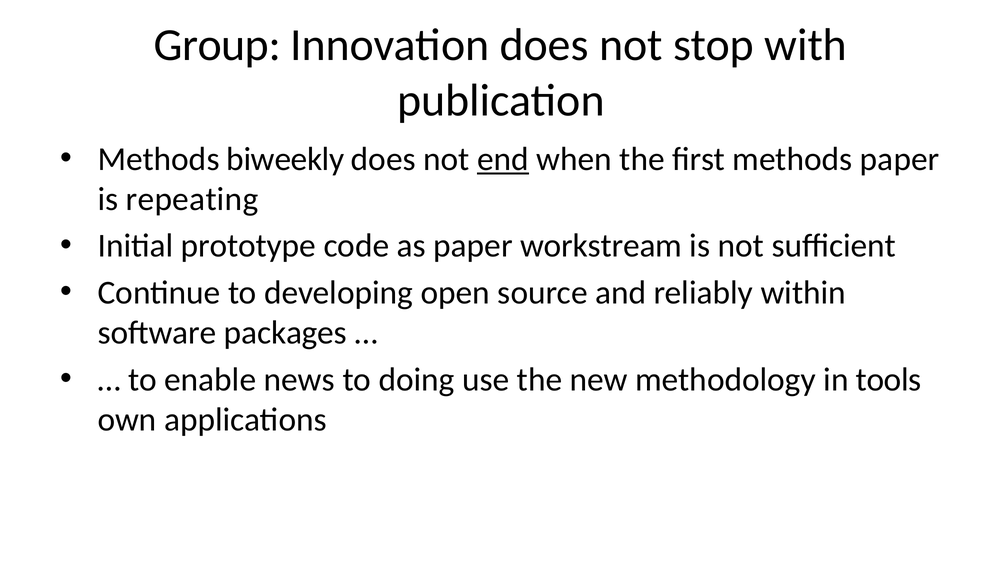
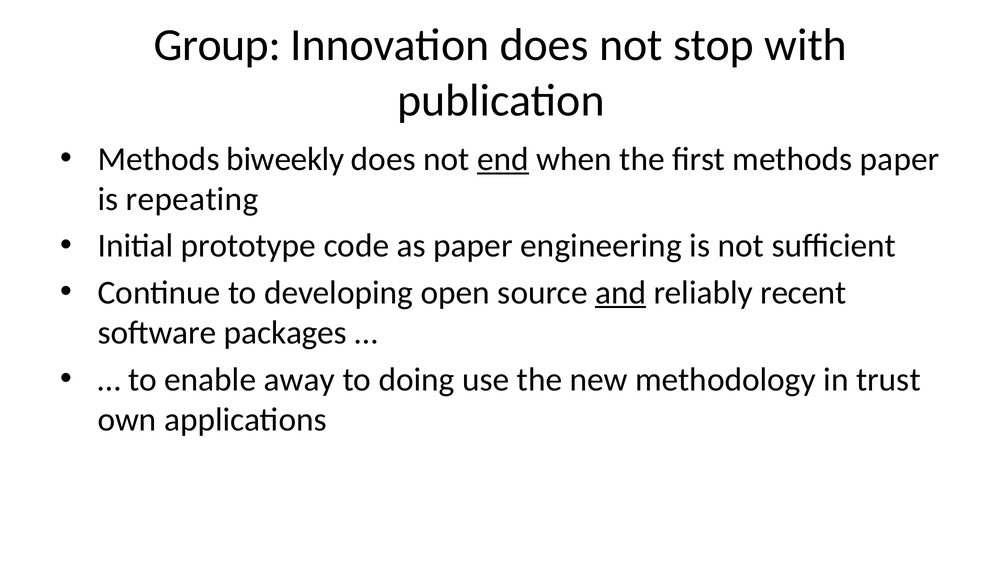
workstream: workstream -> engineering (601, 246)
and underline: none -> present (621, 292)
within: within -> recent (803, 292)
news: news -> away (299, 379)
tools: tools -> trust (888, 379)
